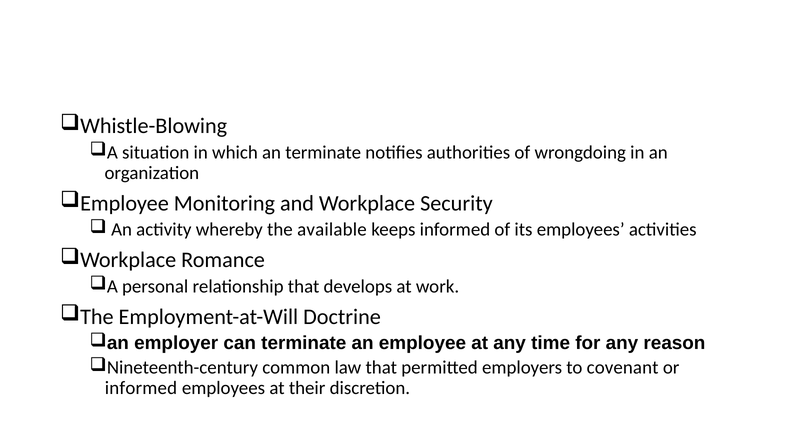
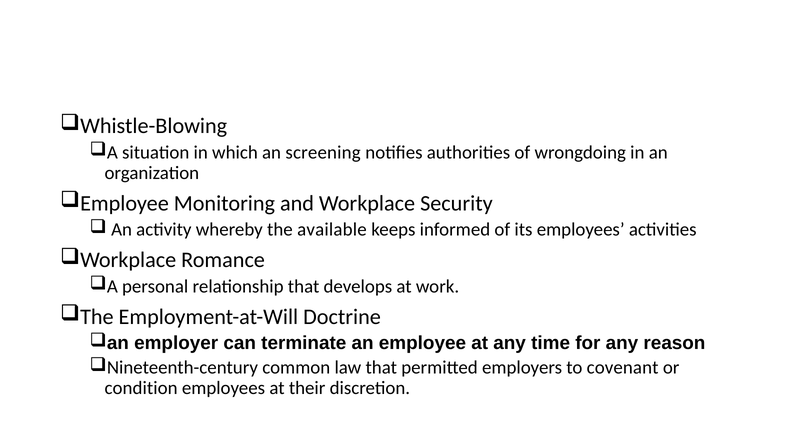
an terminate: terminate -> screening (323, 152)
informed: informed -> condition (141, 388)
